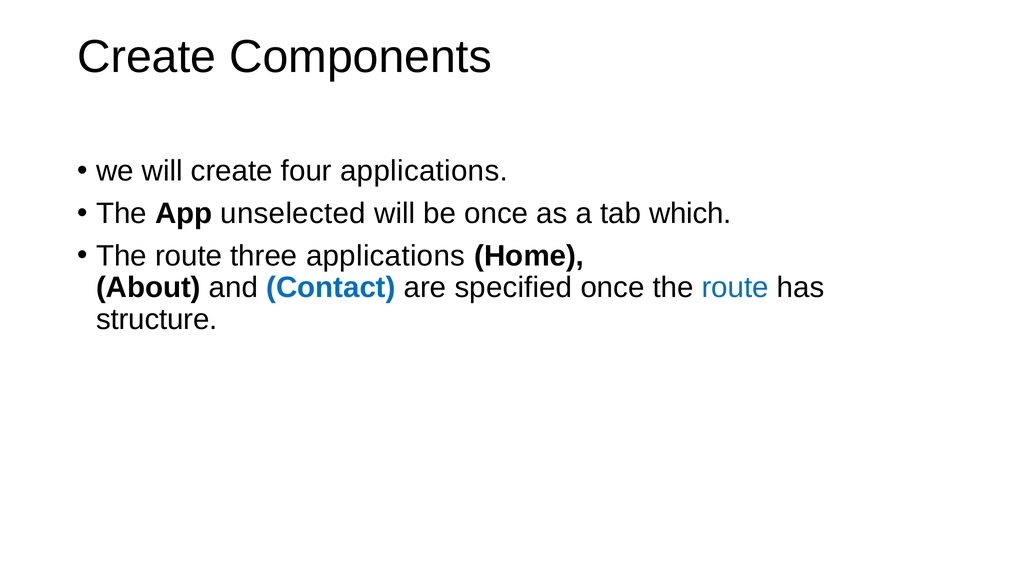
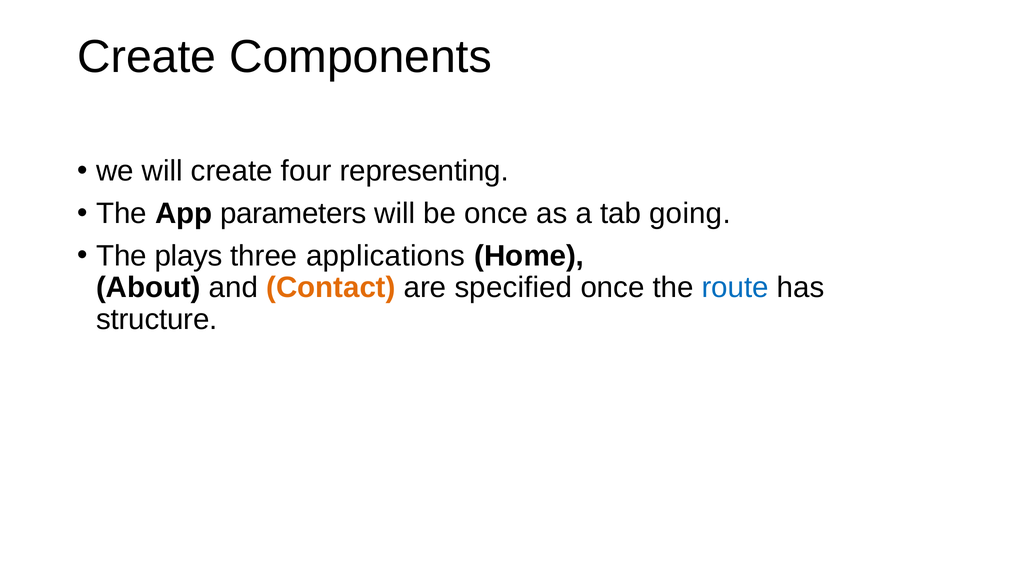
four applications: applications -> representing (424, 171)
unselected: unselected -> parameters (293, 214)
which: which -> going (690, 214)
route: route -> plays (189, 256)
Contact colour: blue -> orange (331, 288)
